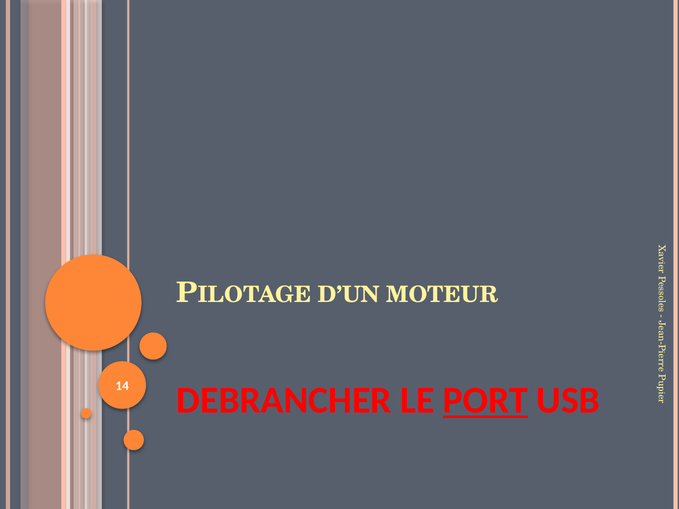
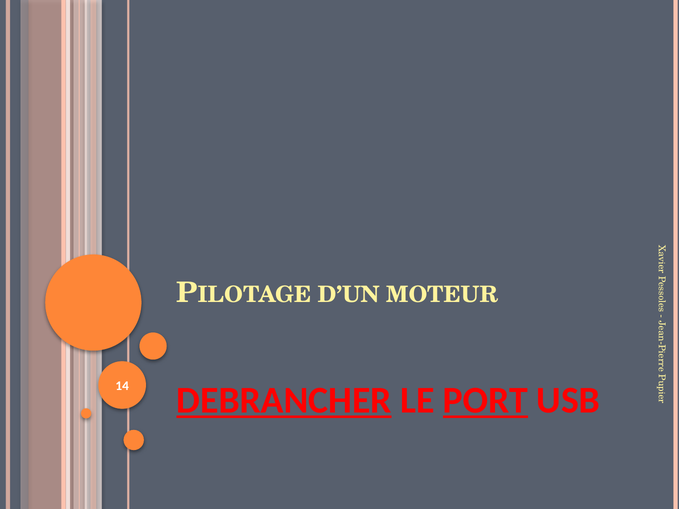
DEBRANCHER underline: none -> present (284, 401)
